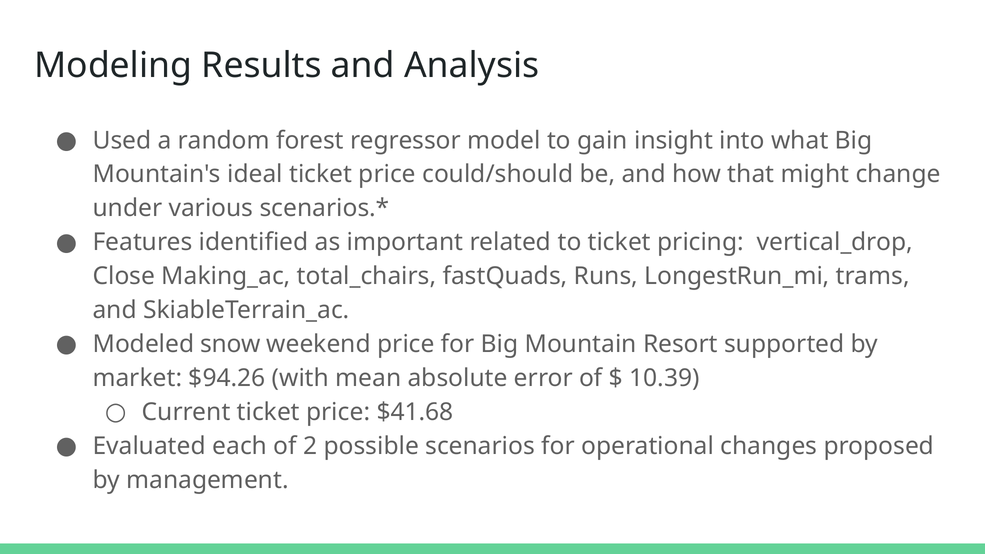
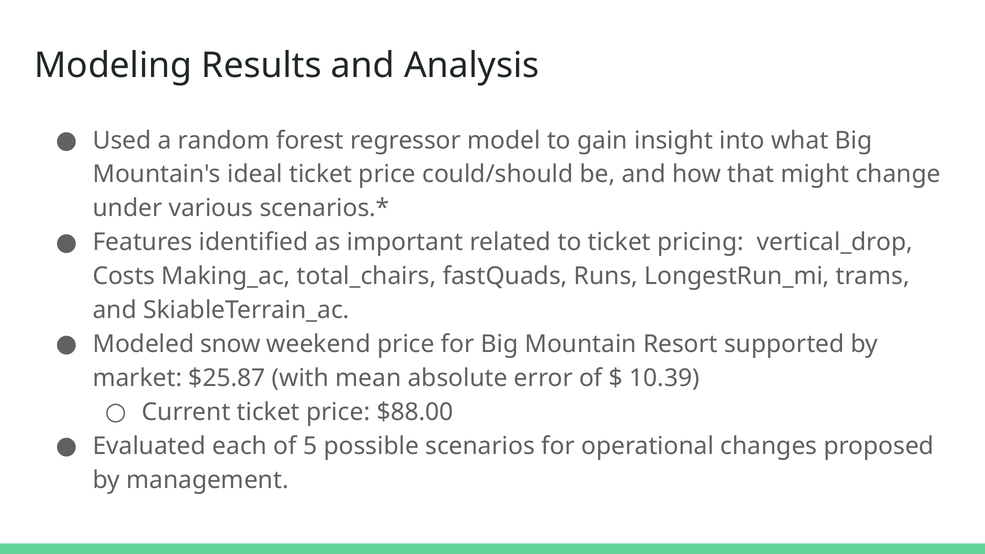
Close: Close -> Costs (124, 276)
$94.26: $94.26 -> $25.87 (227, 378)
$41.68: $41.68 -> $88.00 (415, 412)
2: 2 -> 5 (310, 446)
